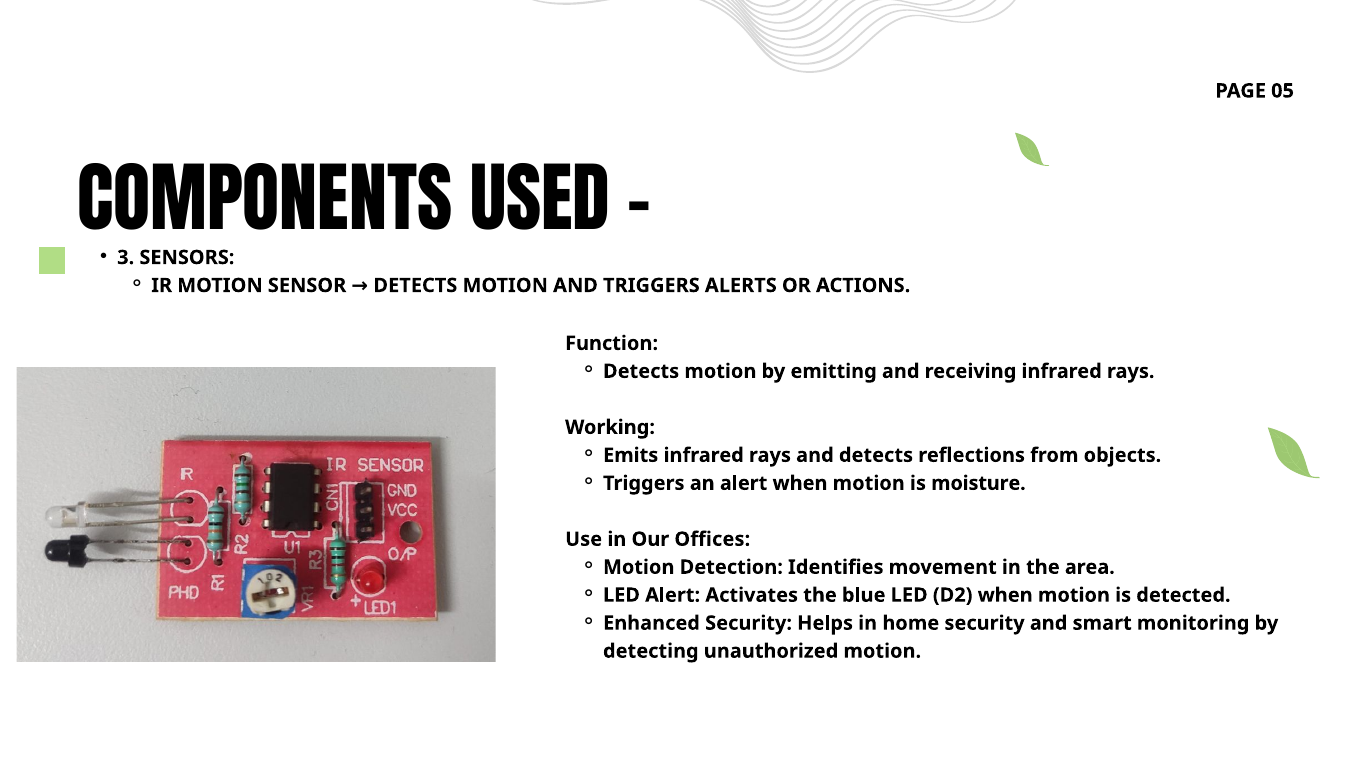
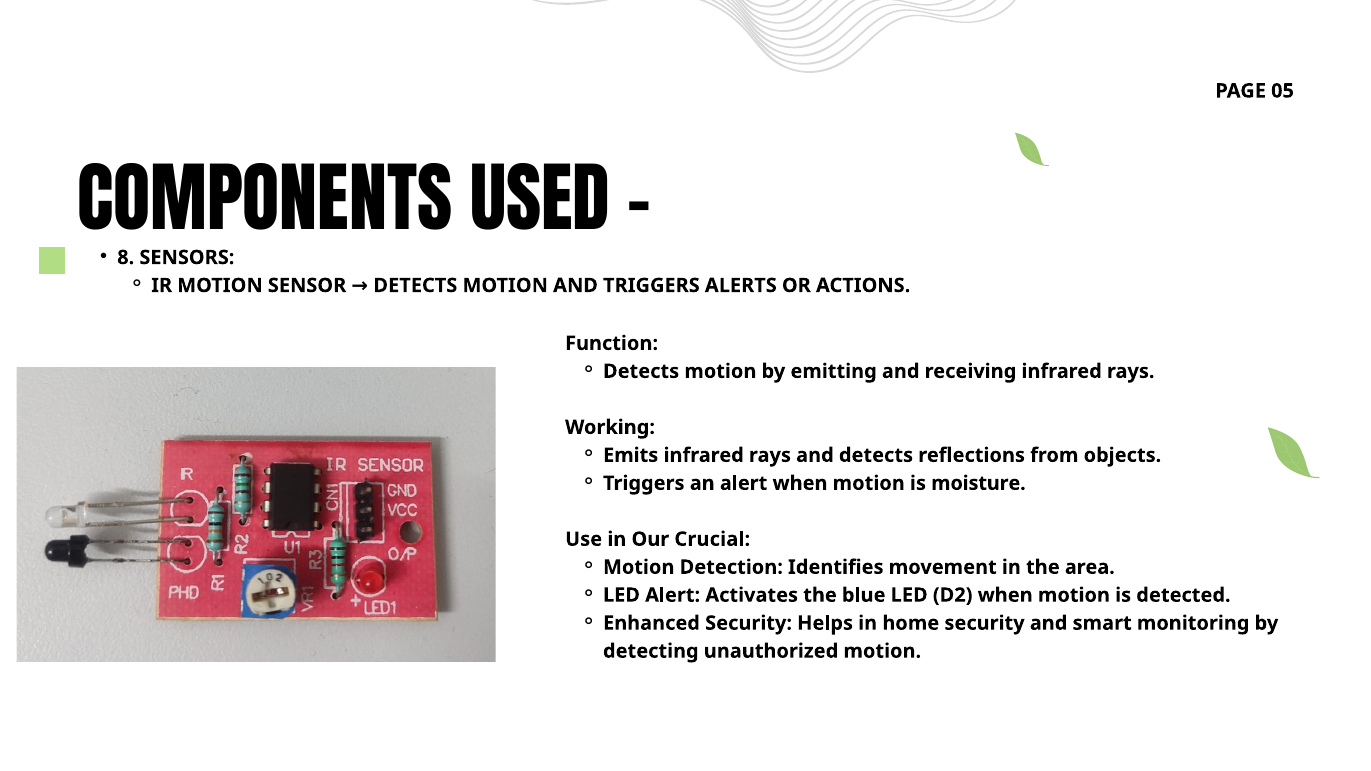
3: 3 -> 8 (126, 258)
Offices: Offices -> Crucial (712, 539)
